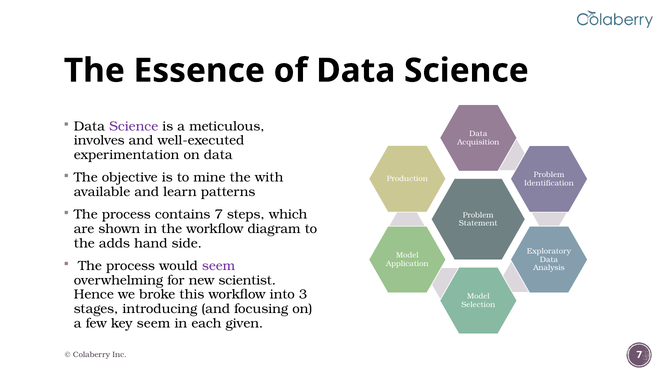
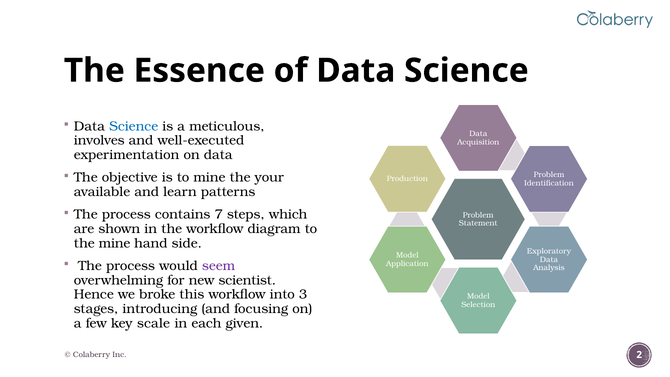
Science colour: purple -> blue (134, 126)
with: with -> your (269, 178)
the adds: adds -> mine (115, 243)
key seem: seem -> scale (153, 323)
Inc 7: 7 -> 2 (639, 355)
